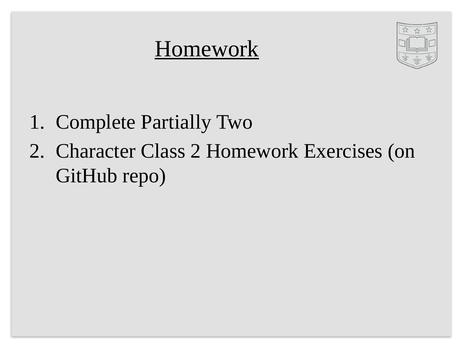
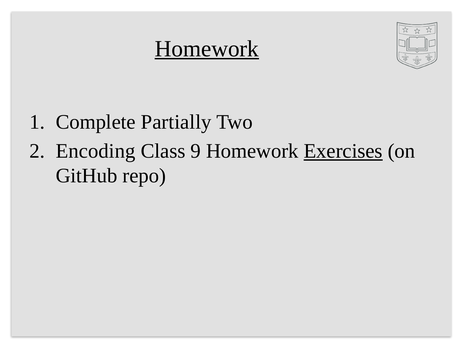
Character: Character -> Encoding (96, 151)
Class 2: 2 -> 9 (196, 151)
Exercises underline: none -> present (343, 151)
